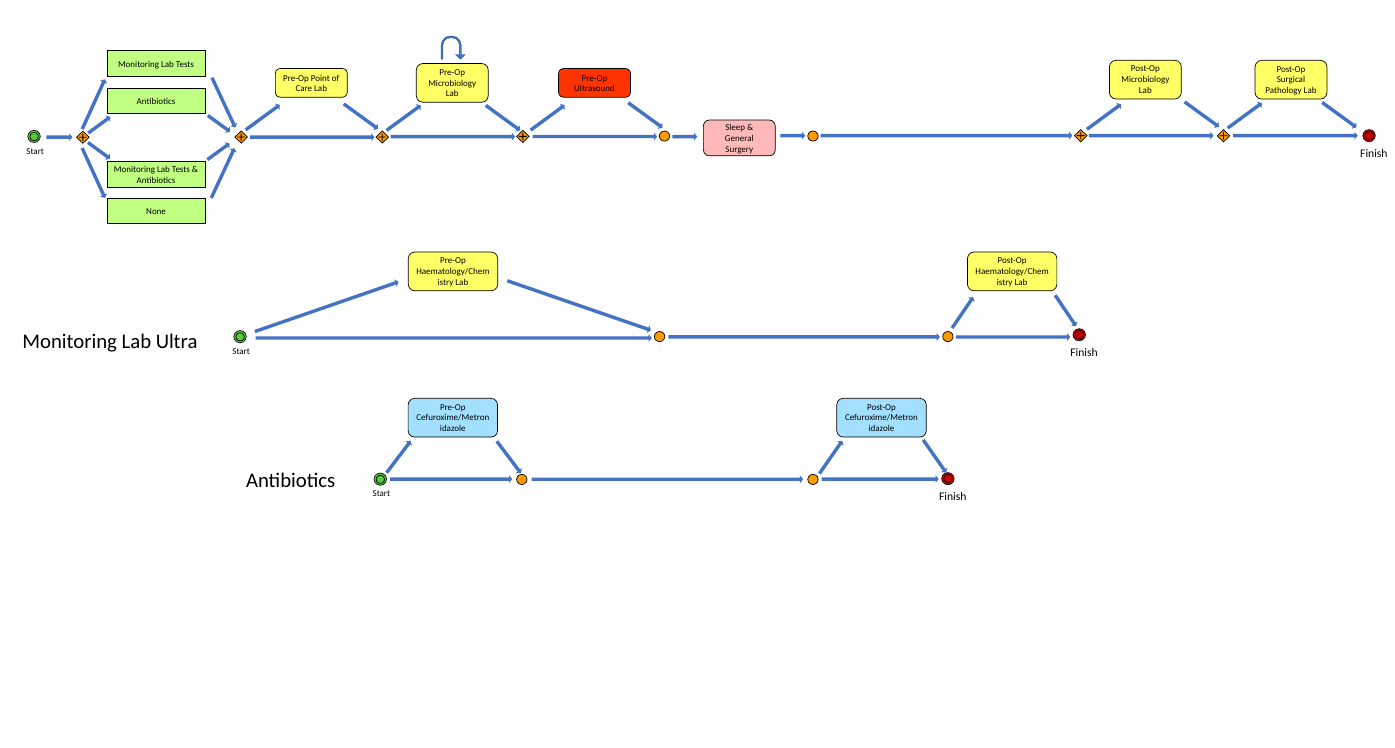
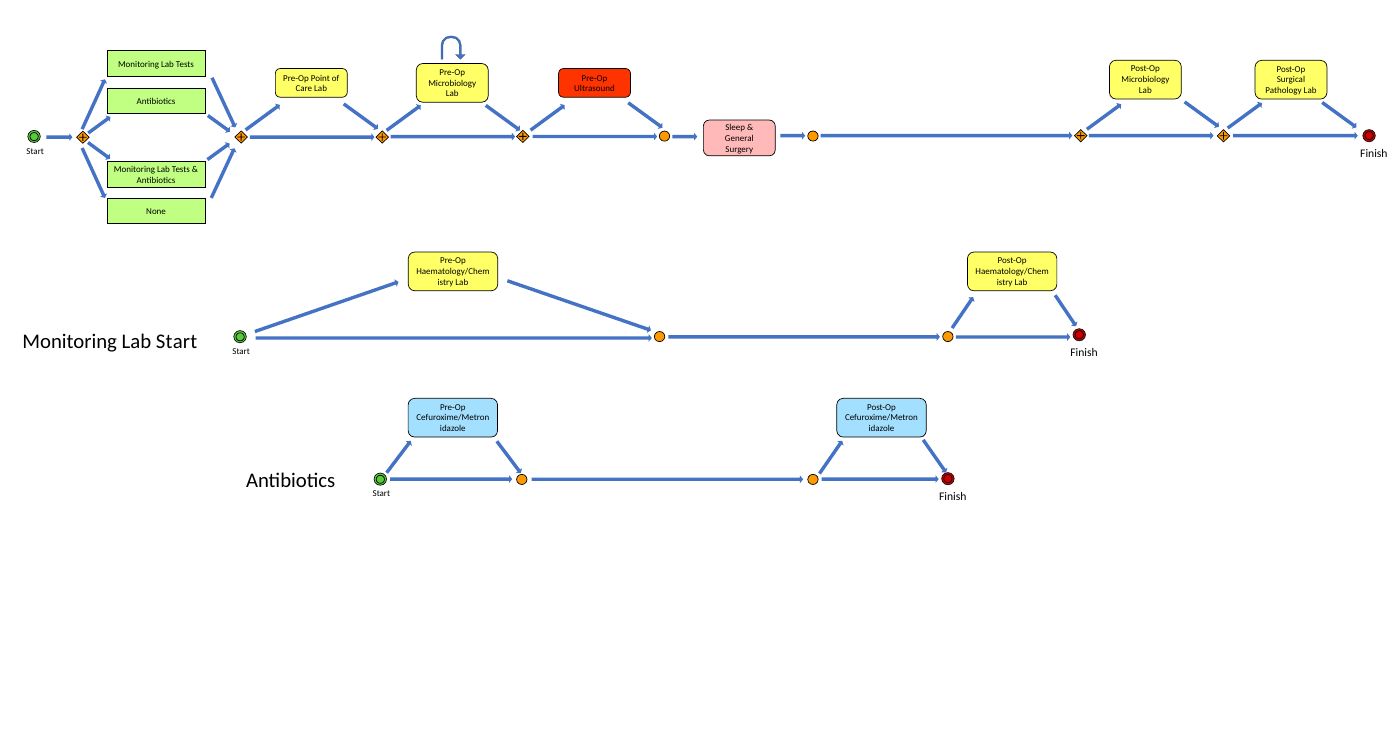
Monitoring Lab Ultra: Ultra -> Start (177, 341)
